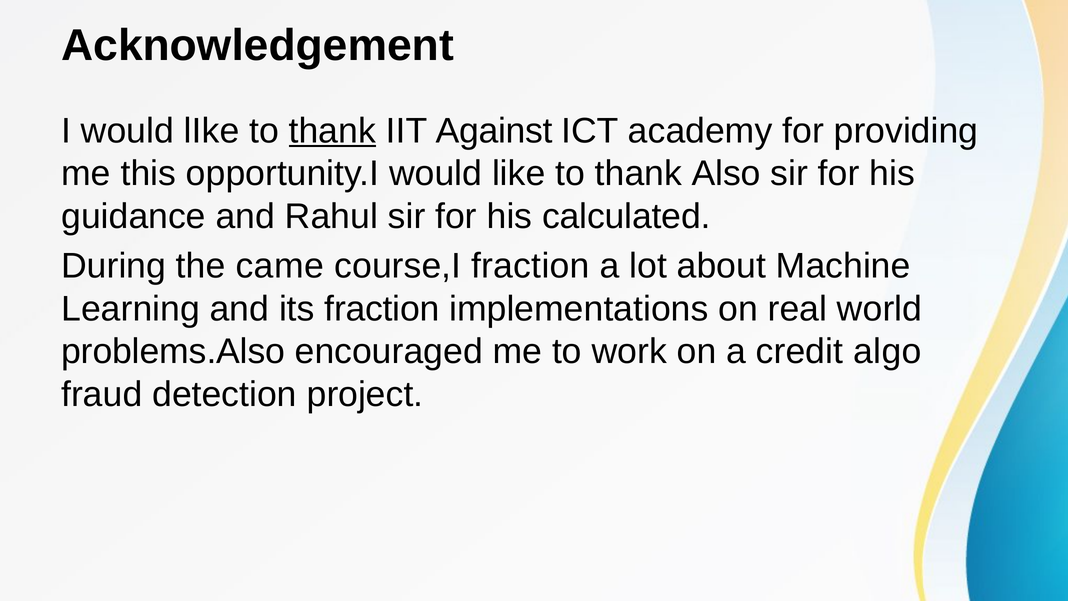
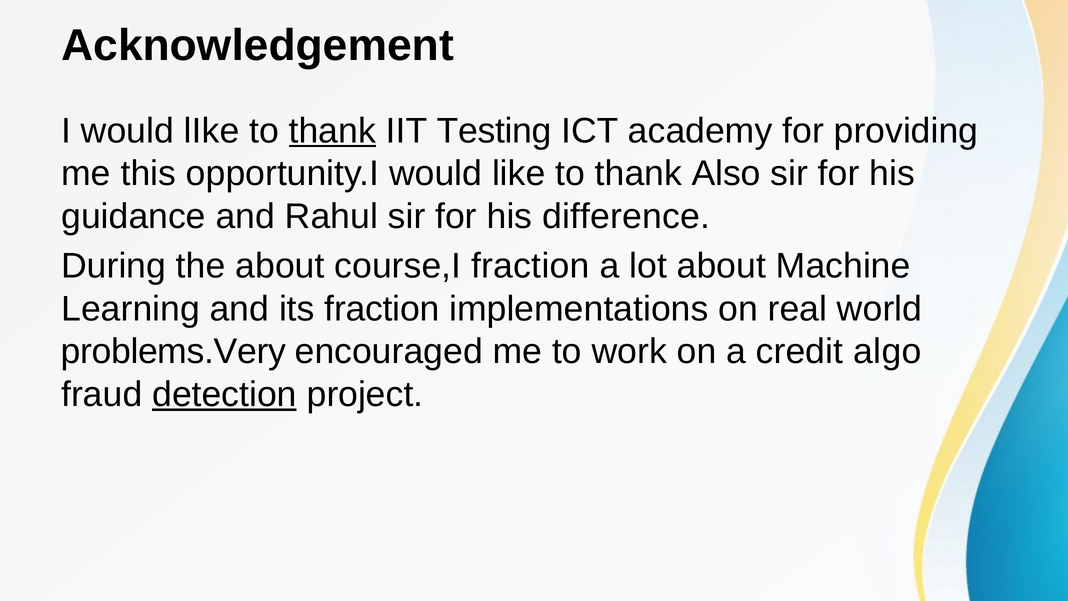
Against: Against -> Testing (494, 131)
calculated: calculated -> difference (626, 216)
the came: came -> about (280, 266)
problems.Also: problems.Also -> problems.Very (173, 351)
detection underline: none -> present (224, 394)
